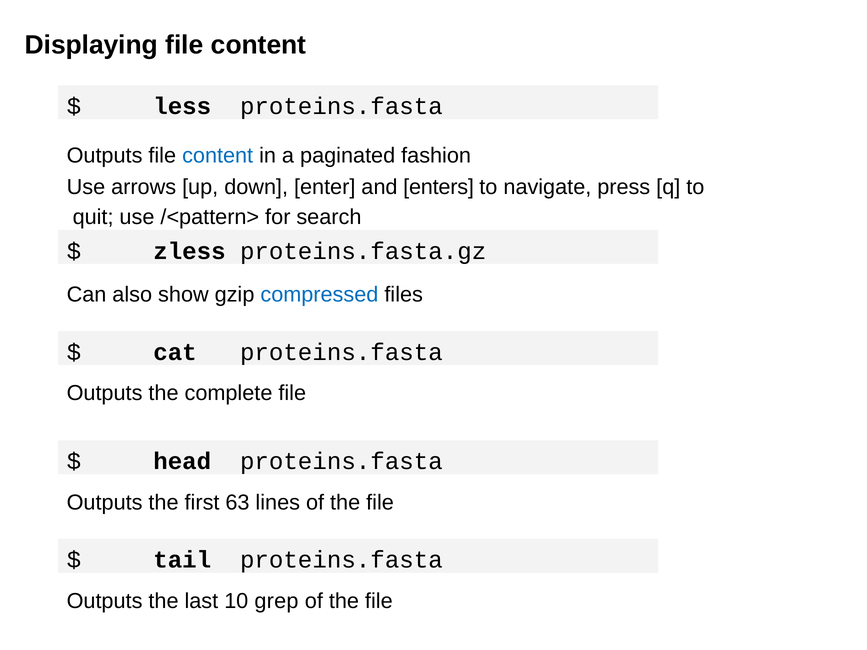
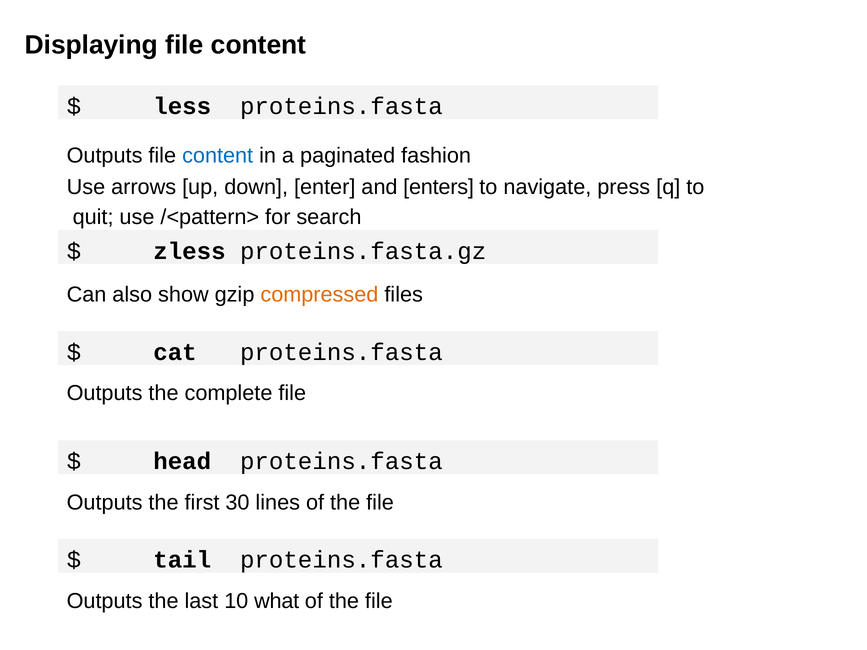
compressed colour: blue -> orange (319, 295)
63: 63 -> 30 (237, 503)
grep: grep -> what (277, 601)
